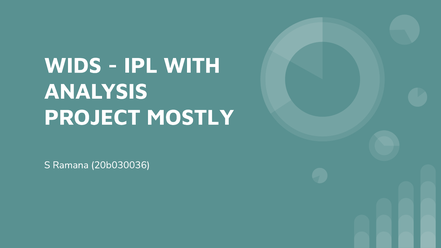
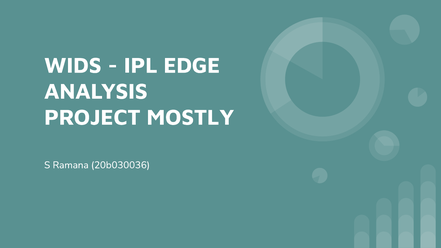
WITH: WITH -> EDGE (192, 66)
